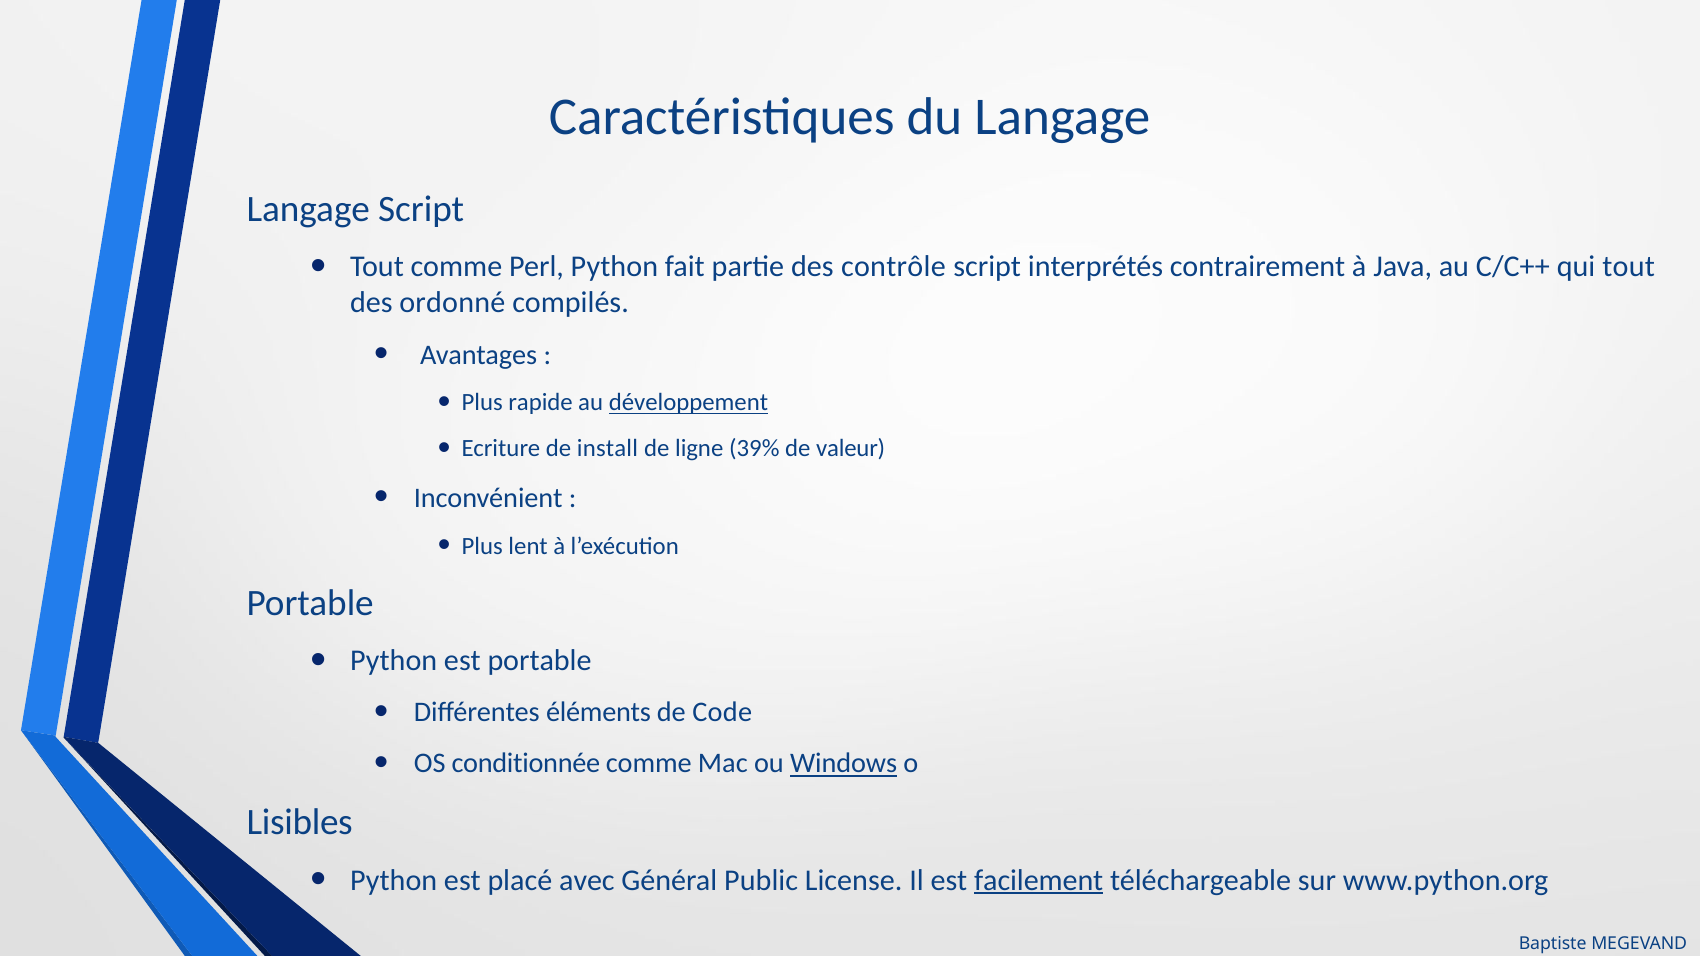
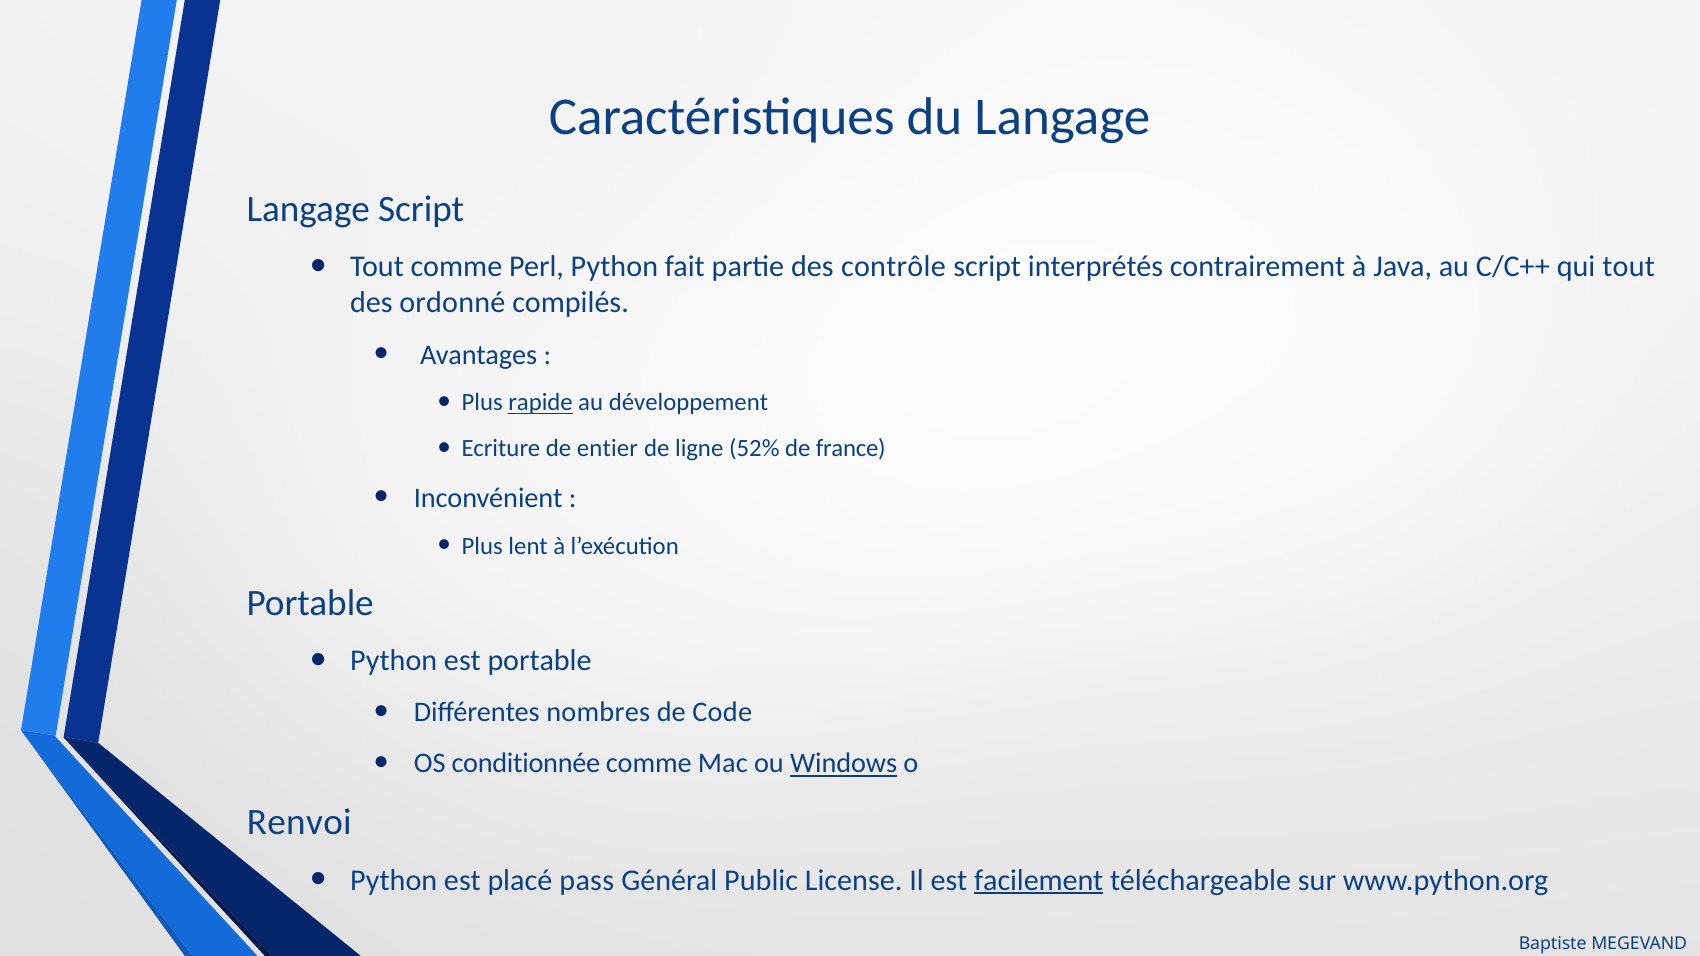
rapide underline: none -> present (541, 403)
développement underline: present -> none (688, 403)
install: install -> entier (608, 449)
39%: 39% -> 52% (754, 449)
valeur: valeur -> france (851, 449)
éléments: éléments -> nombres (598, 713)
Lisibles: Lisibles -> Renvoi (299, 823)
avec: avec -> pass (587, 880)
